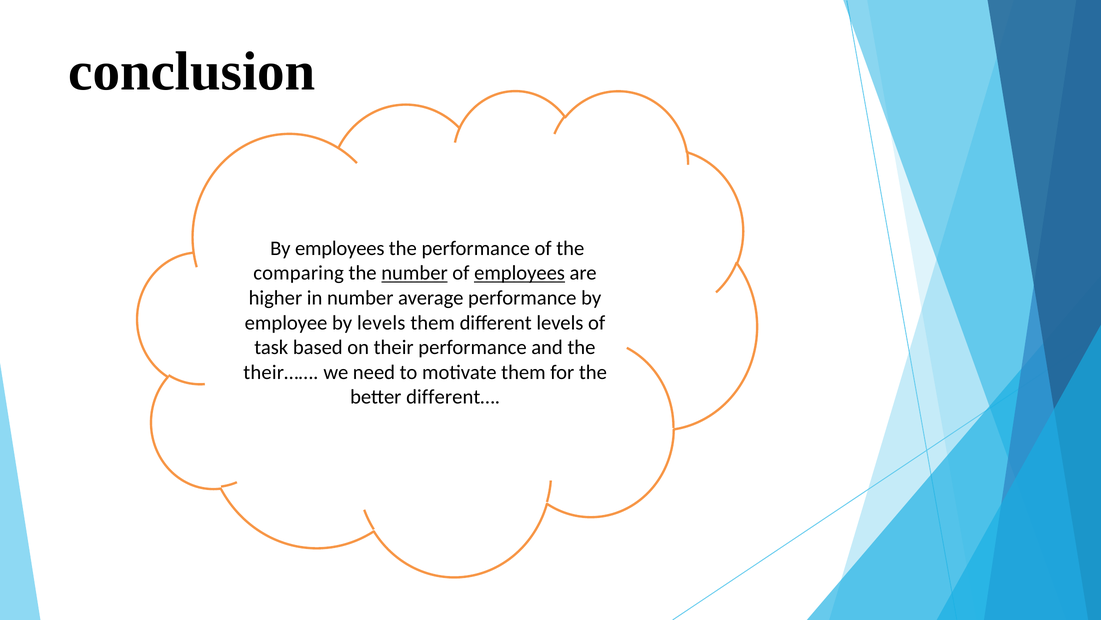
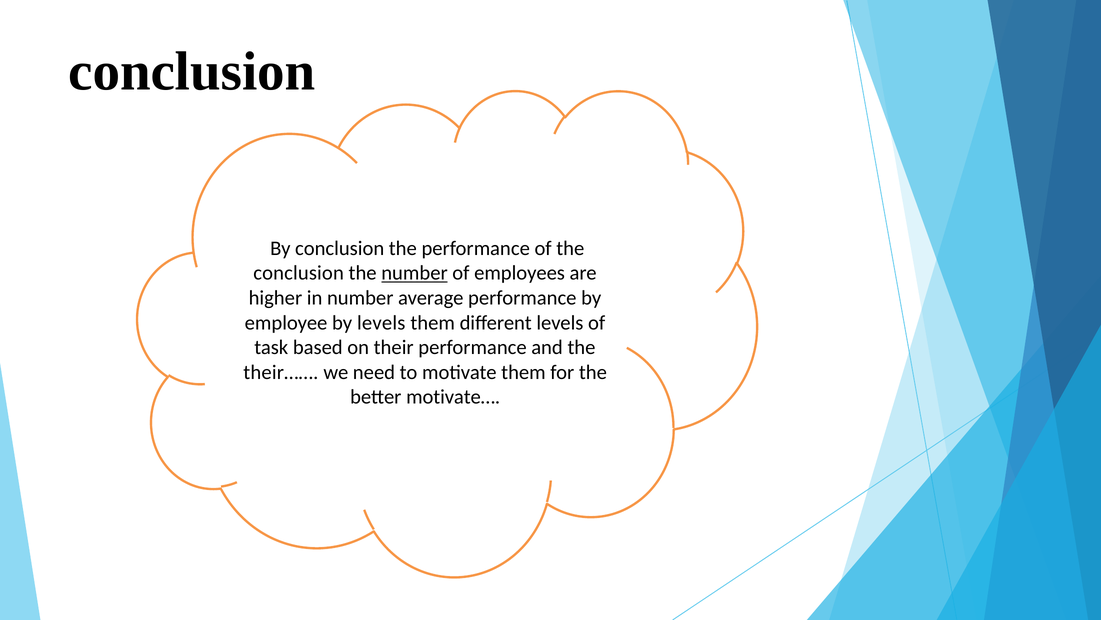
By employees: employees -> conclusion (340, 248)
comparing: comparing -> conclusion (299, 273)
employees underline: present -> none (520, 273)
different…: different… -> motivate… (453, 397)
